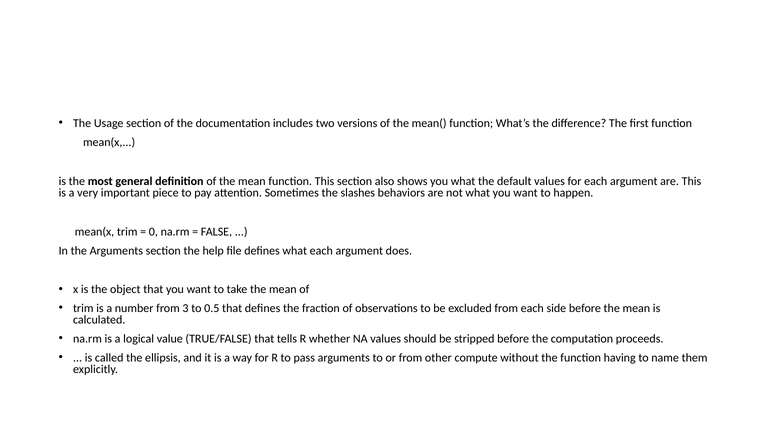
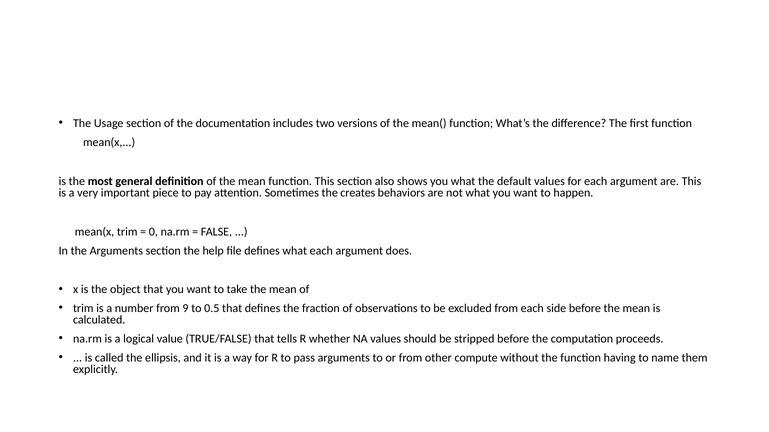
slashes: slashes -> creates (358, 193)
3: 3 -> 9 (185, 309)
